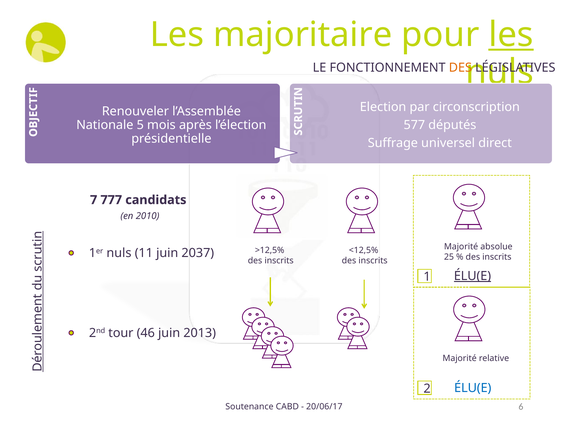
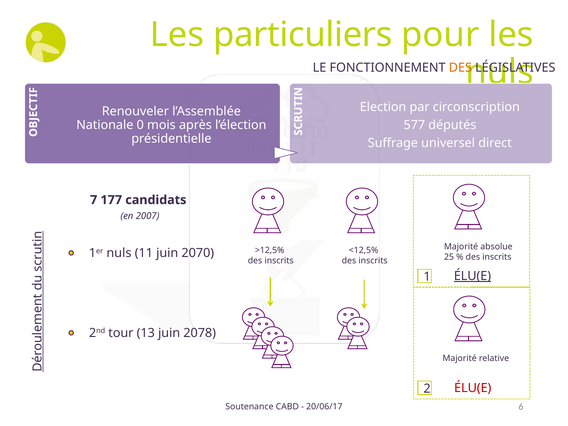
majoritaire: majoritaire -> particuliers (303, 35)
les underline: present -> none (511, 35)
5: 5 -> 0 (140, 125)
777: 777 -> 177 (111, 200)
2010: 2010 -> 2007 (148, 216)
2037: 2037 -> 2070 (198, 253)
46: 46 -> 13 (146, 333)
2013: 2013 -> 2078 (200, 333)
ÉLU(E colour: blue -> red (473, 388)
